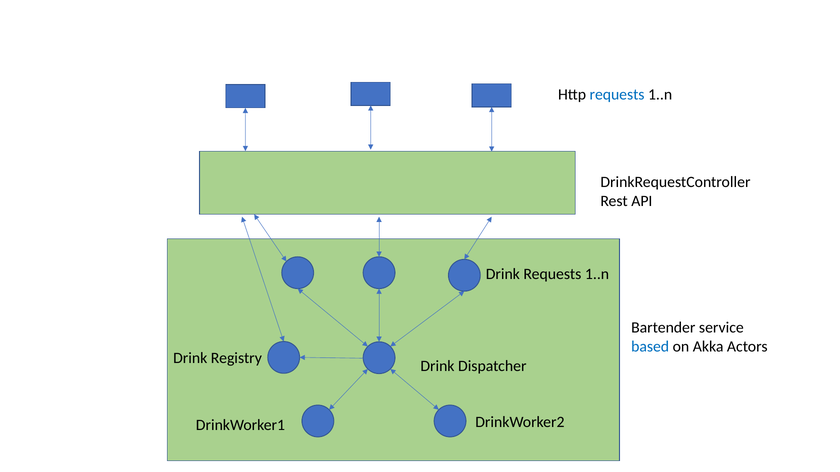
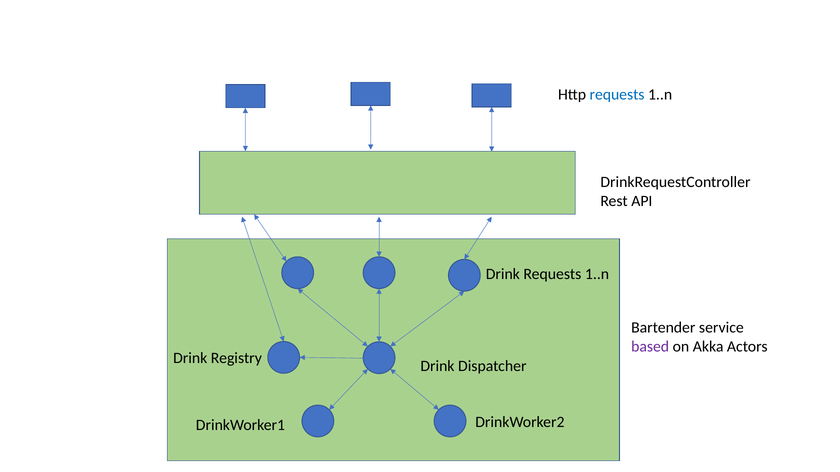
based colour: blue -> purple (650, 347)
